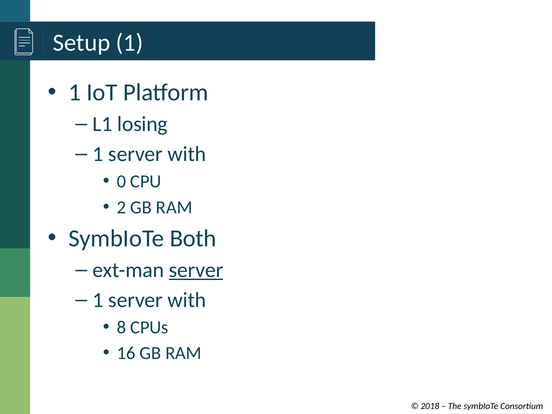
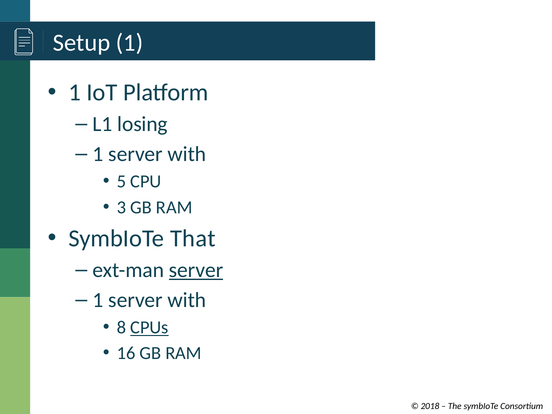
0: 0 -> 5 (121, 182)
2: 2 -> 3 (121, 207)
Both: Both -> That (193, 238)
CPUs underline: none -> present (149, 327)
